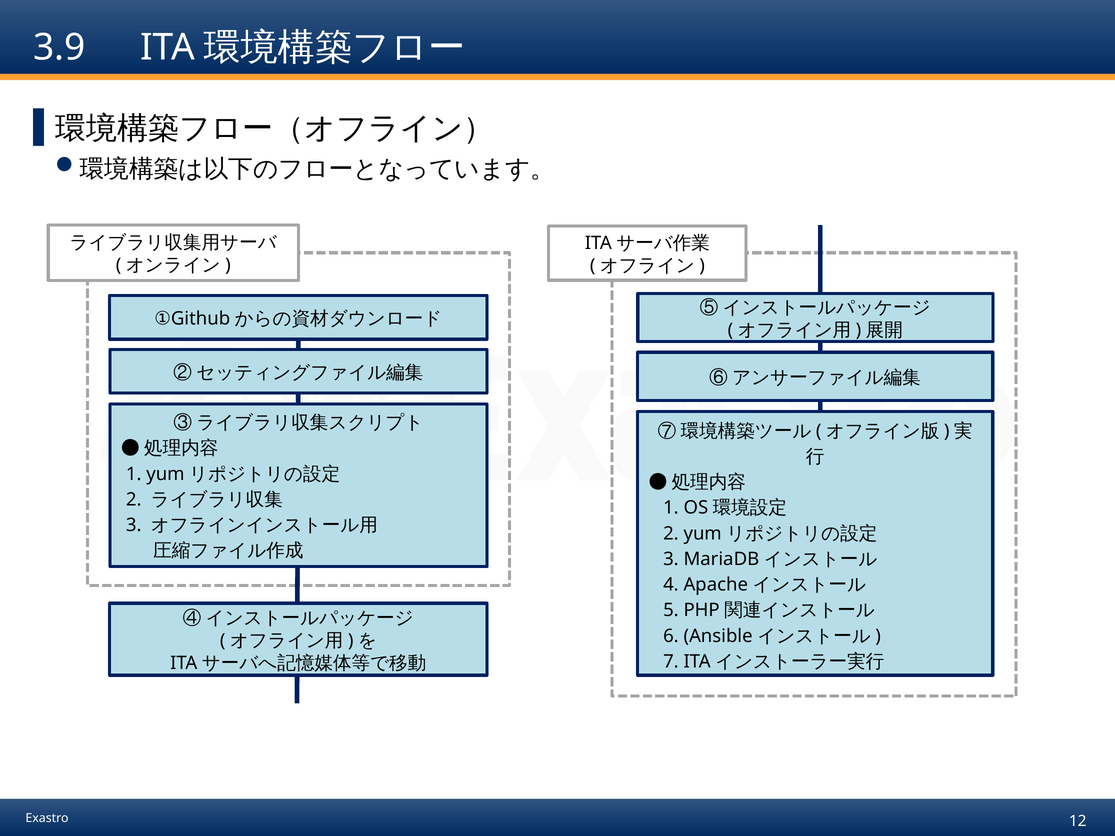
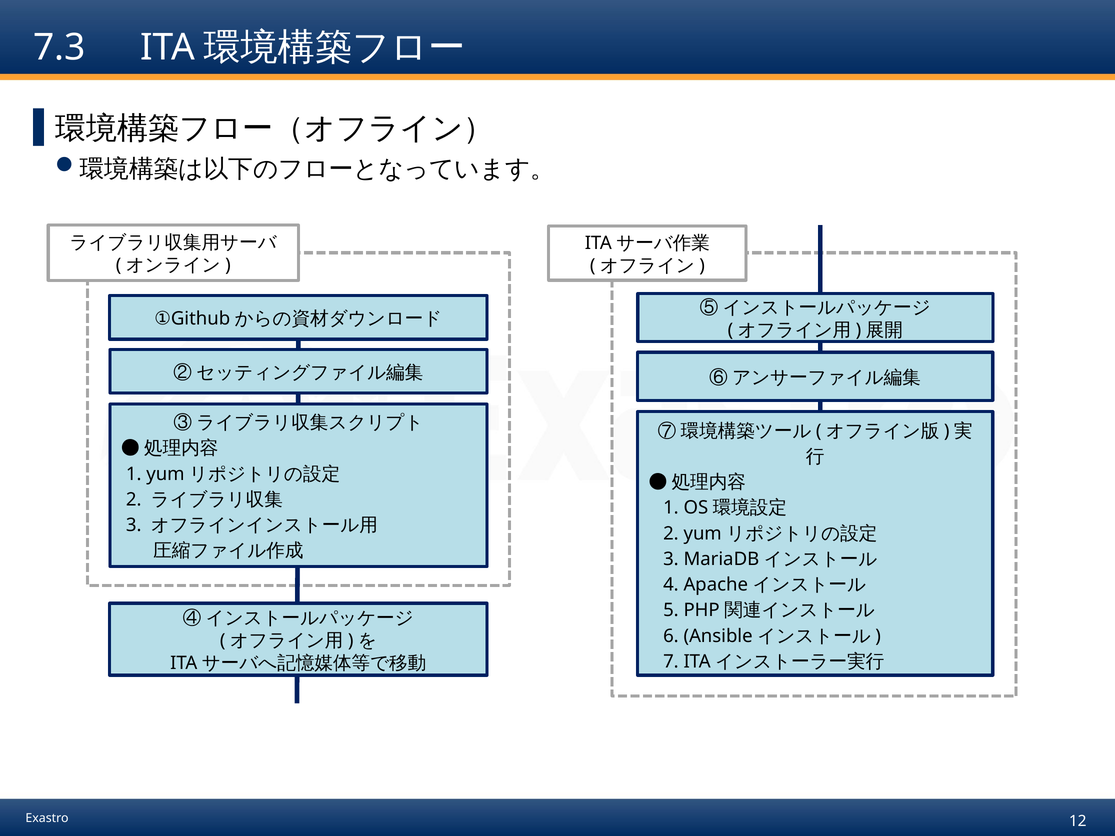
3.9: 3.9 -> 7.3 (59, 47)
